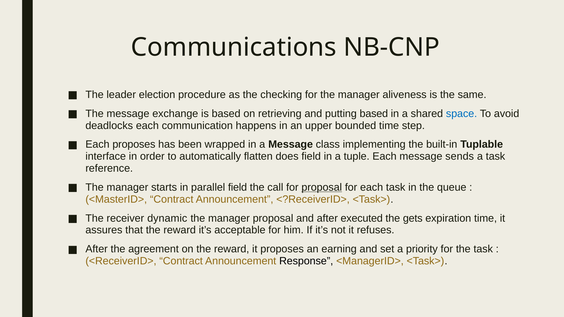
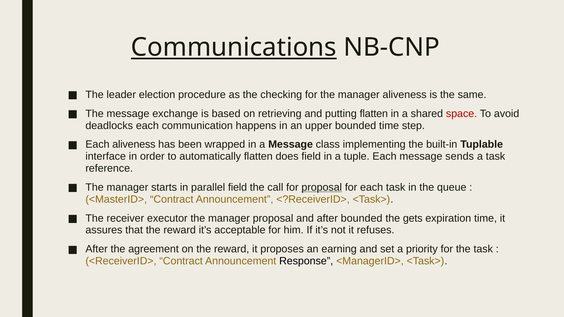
Communications underline: none -> present (234, 47)
putting based: based -> flatten (374, 114)
space colour: blue -> red (462, 114)
Each proposes: proposes -> aliveness (134, 145)
dynamic: dynamic -> executor (167, 218)
after executed: executed -> bounded (362, 218)
